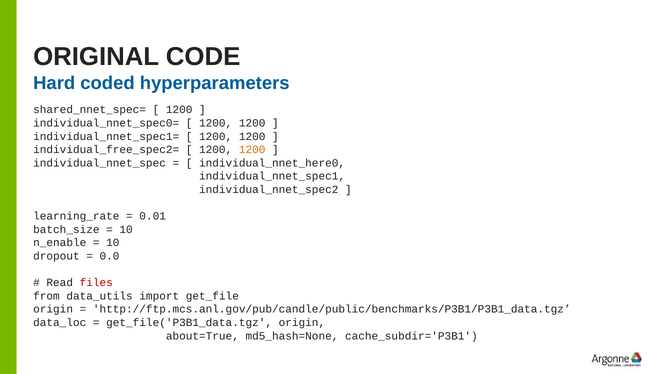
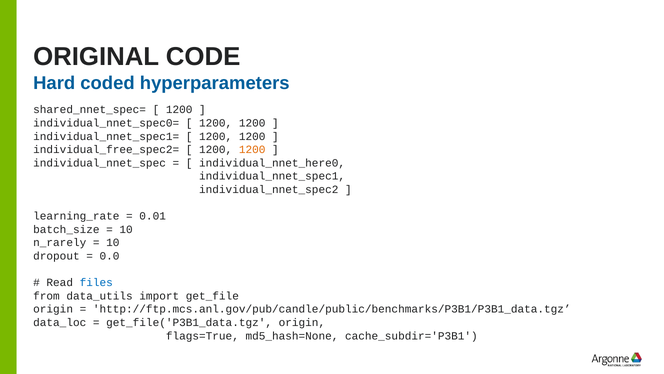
n_enable: n_enable -> n_rarely (60, 242)
files colour: red -> blue (96, 282)
about=True: about=True -> flags=True (202, 335)
